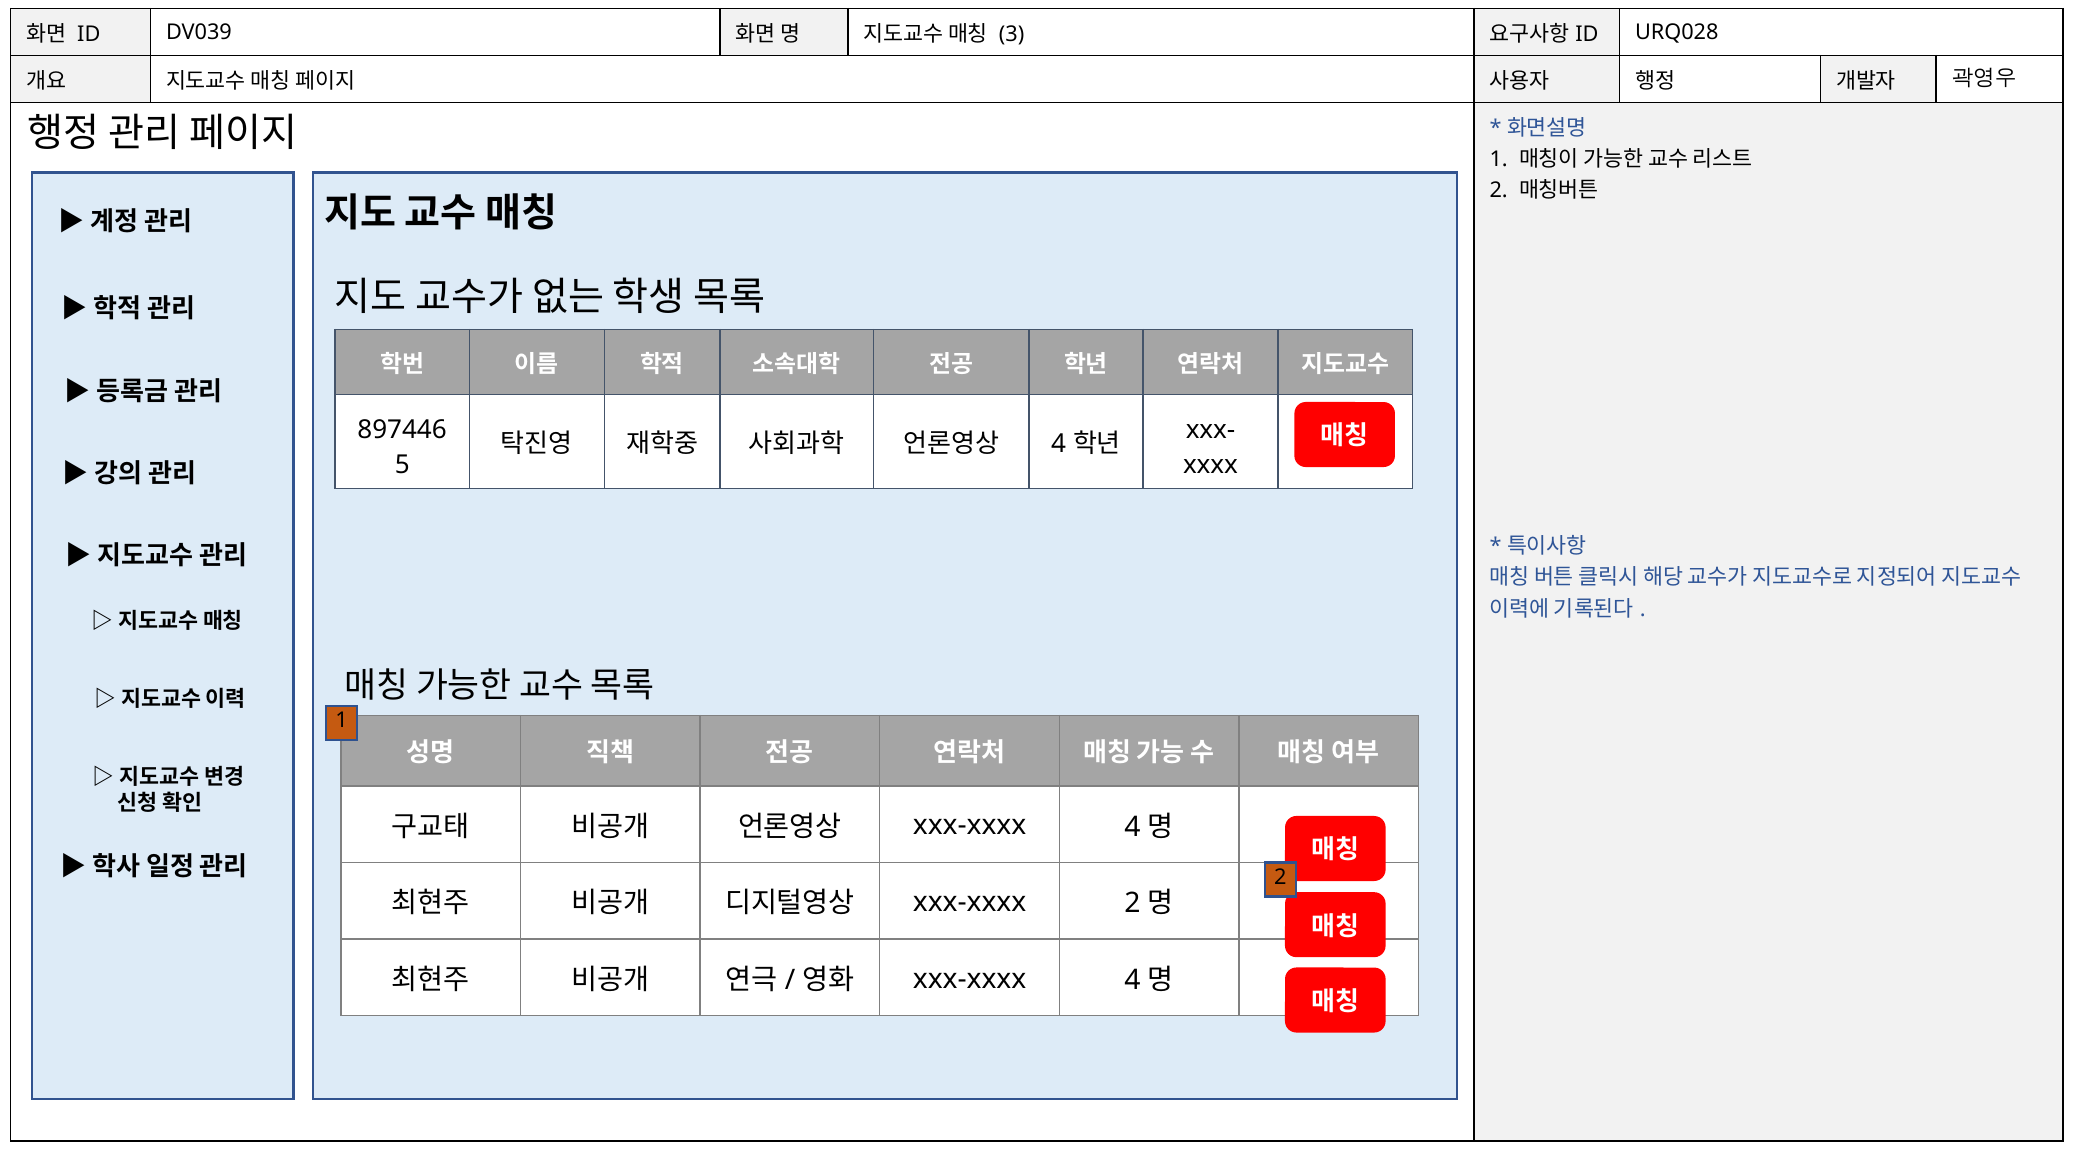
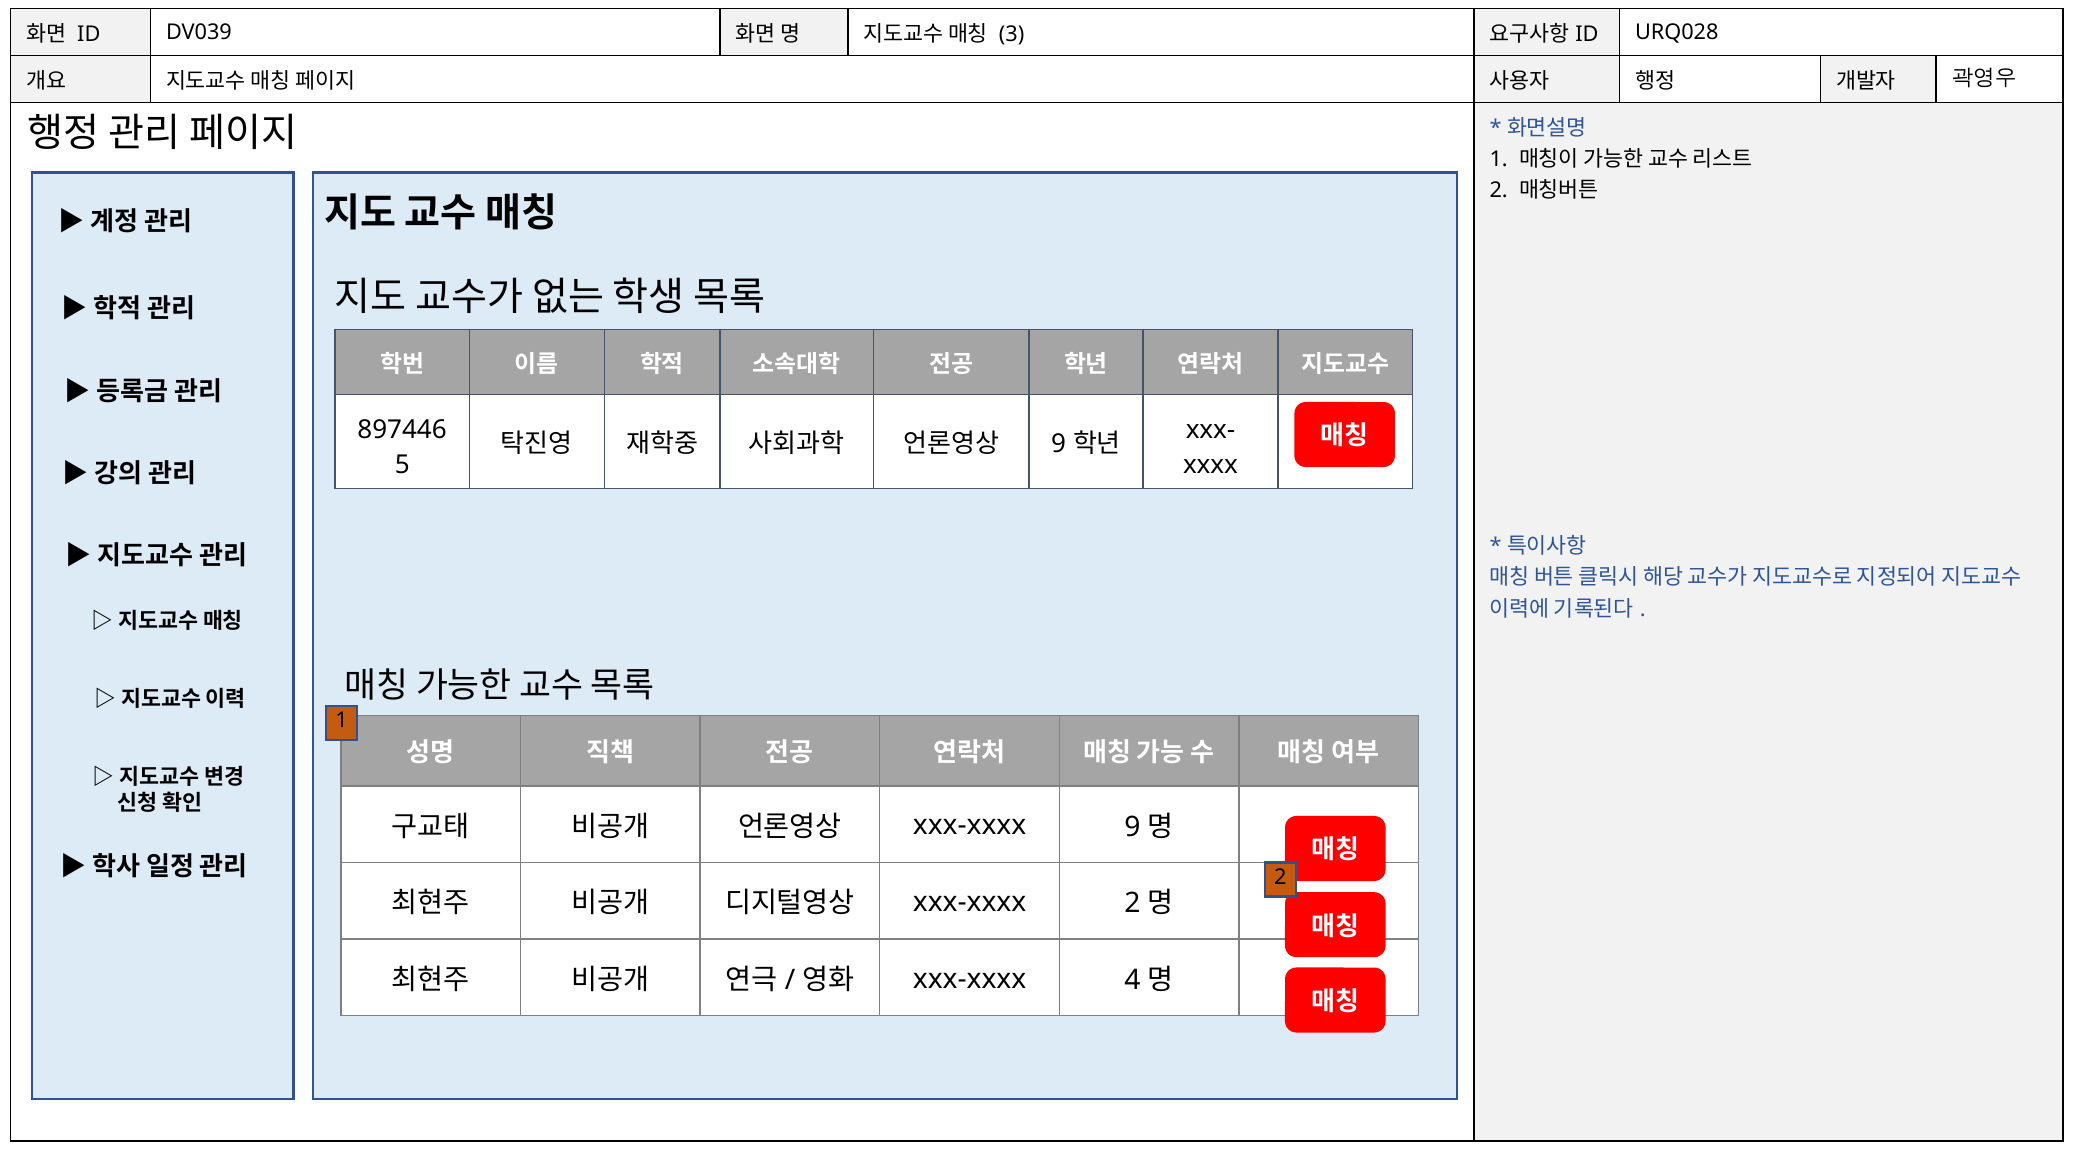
4: 4 -> 9 (1059, 444)
4: 4 -> 9 (1133, 827)
